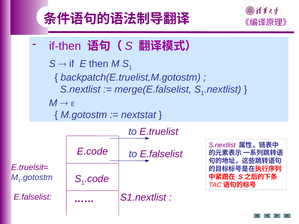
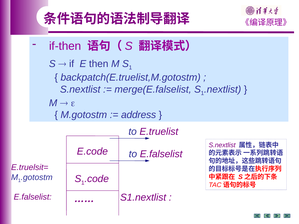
nextstat: nextstat -> address (139, 115)
